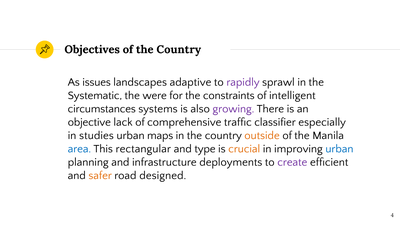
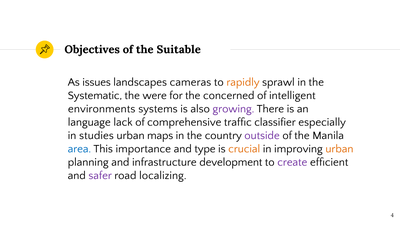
of the Country: Country -> Suitable (179, 49)
adaptive: adaptive -> cameras (190, 82)
rapidly colour: purple -> orange (243, 82)
constraints: constraints -> concerned (229, 95)
circumstances: circumstances -> environments (102, 109)
objective: objective -> language (89, 122)
outside colour: orange -> purple (262, 136)
rectangular: rectangular -> importance (143, 149)
urban colour: blue -> orange (339, 149)
deployments: deployments -> development (231, 162)
safer colour: orange -> purple (100, 176)
designed: designed -> localizing (163, 176)
